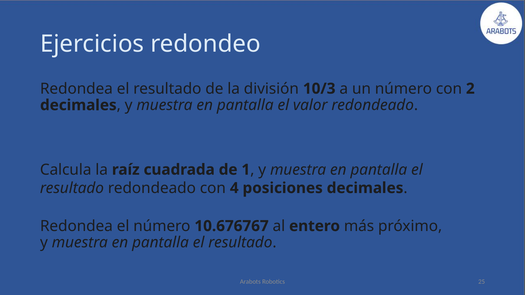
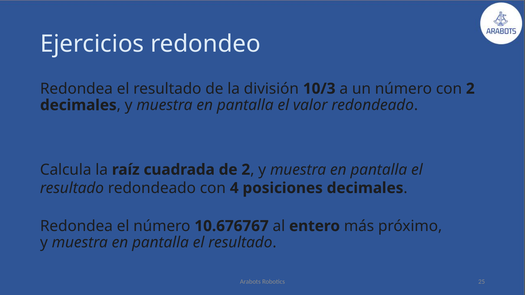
de 1: 1 -> 2 (246, 170)
